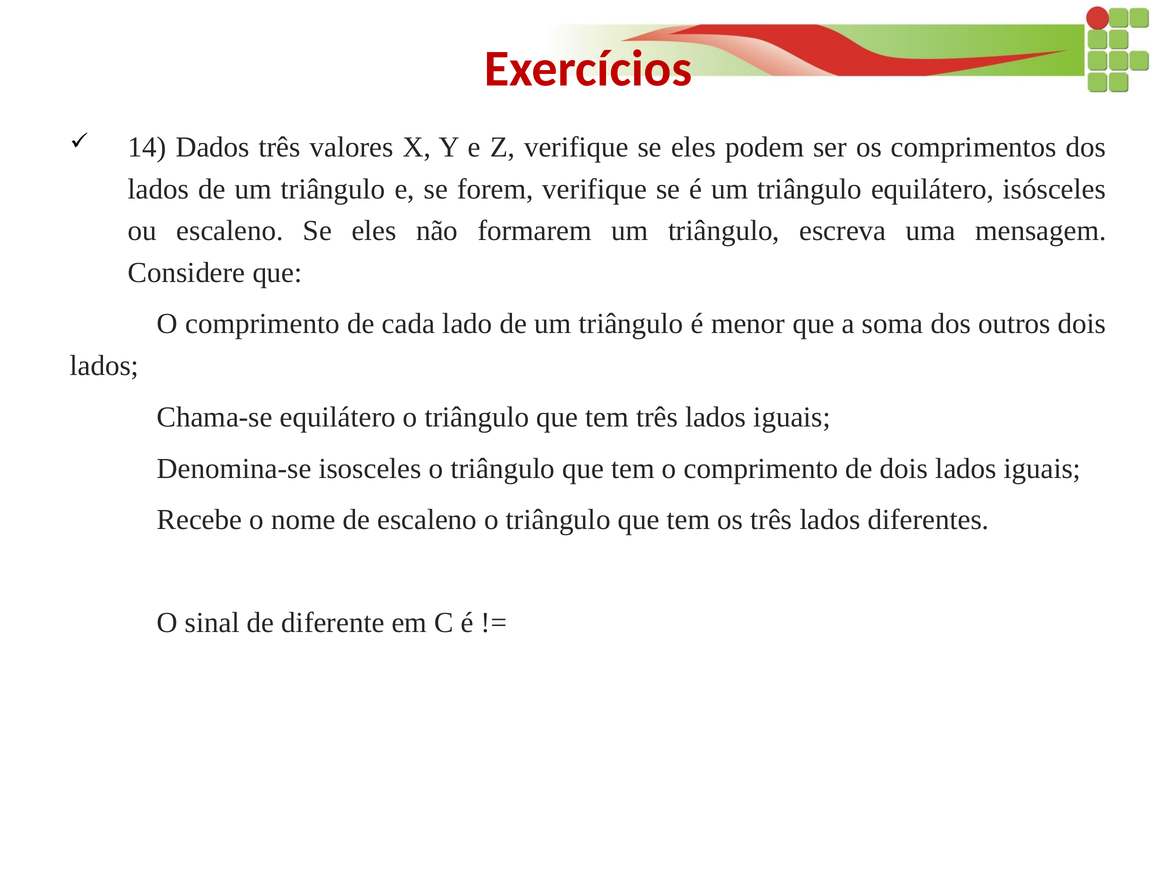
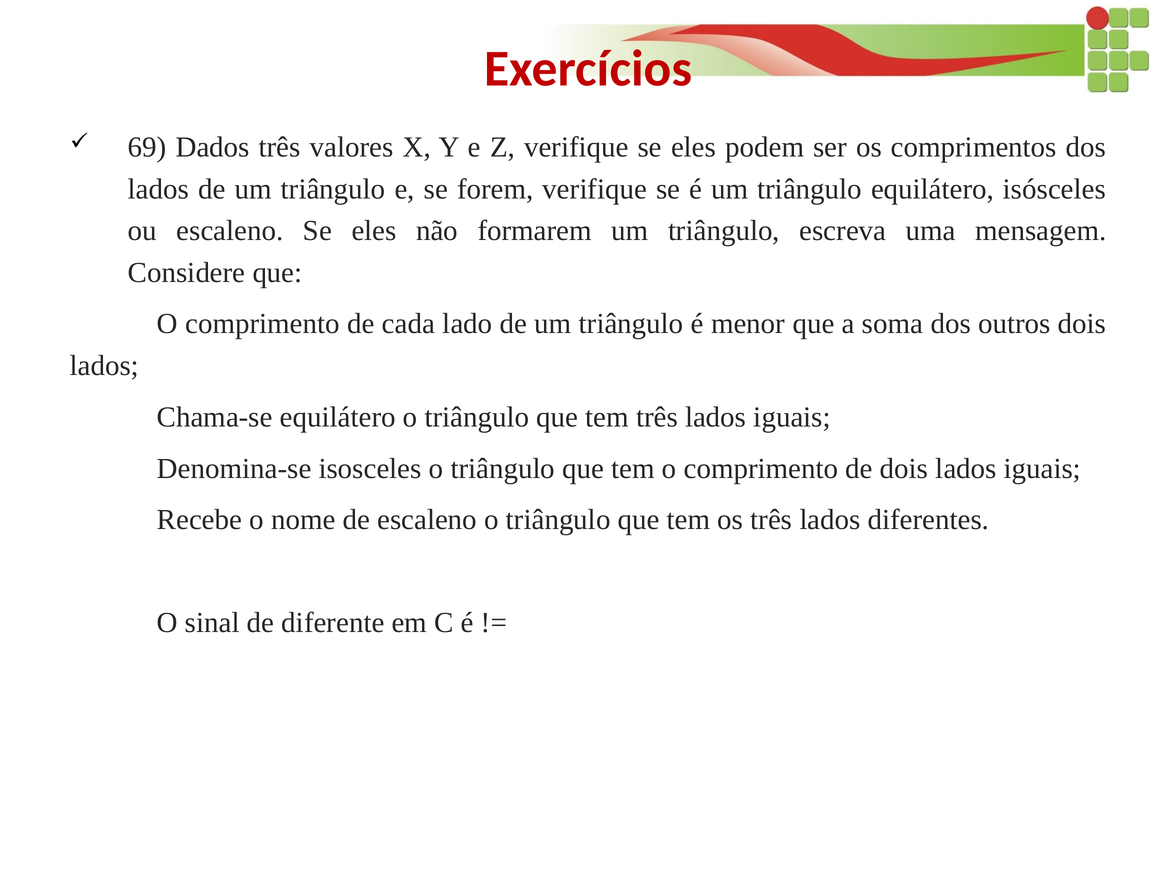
14: 14 -> 69 (147, 147)
